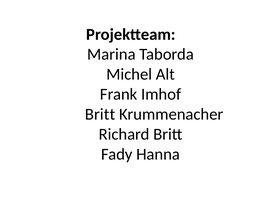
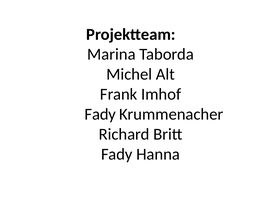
Britt: Britt -> Fady (100, 114)
